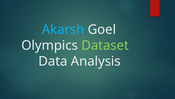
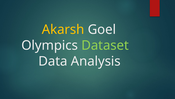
Akarsh colour: light blue -> yellow (63, 29)
